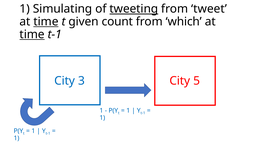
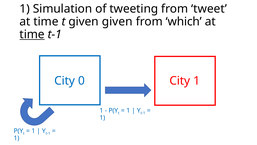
Simulating: Simulating -> Simulation (63, 9)
tweeting underline: present -> none (134, 9)
time underline: present -> none (46, 22)
given count: count -> given (117, 22)
3: 3 -> 0 (81, 81)
City 5: 5 -> 1 (197, 81)
